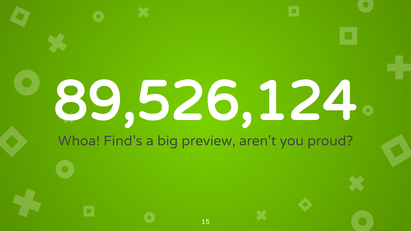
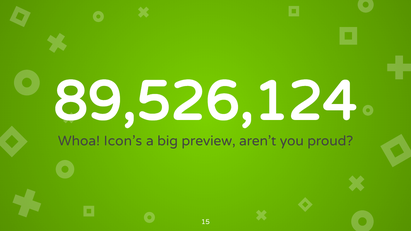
Find’s: Find’s -> Icon’s (123, 141)
